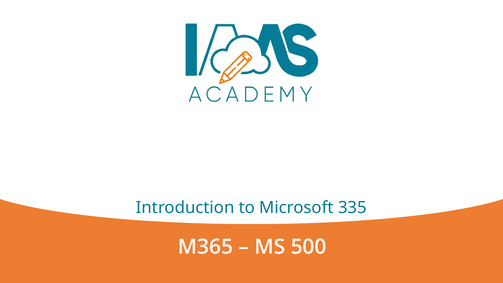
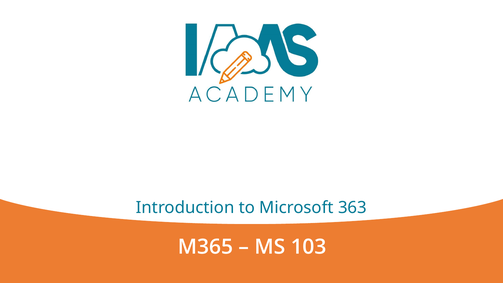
335: 335 -> 363 (352, 208)
500: 500 -> 103 (309, 247)
